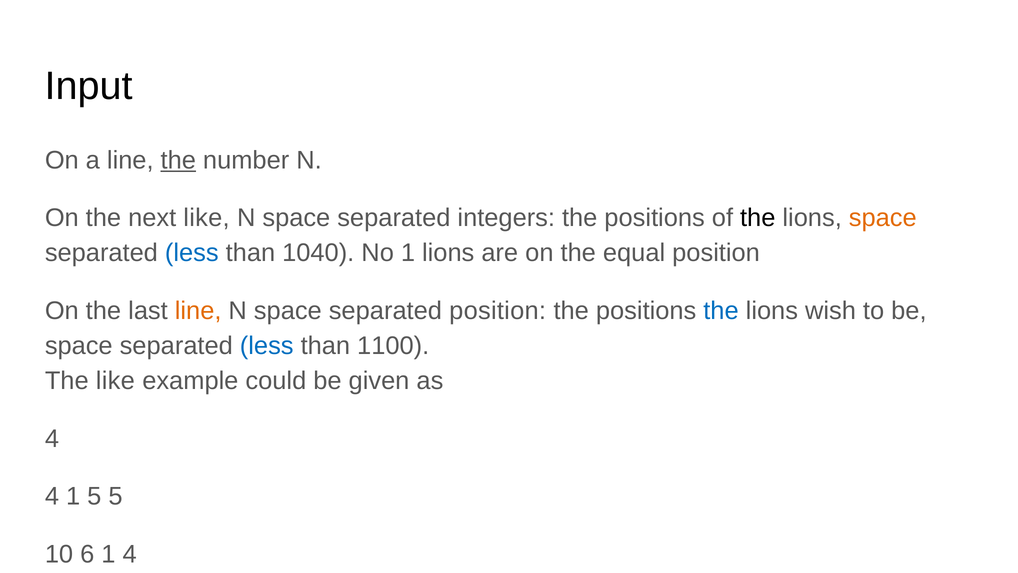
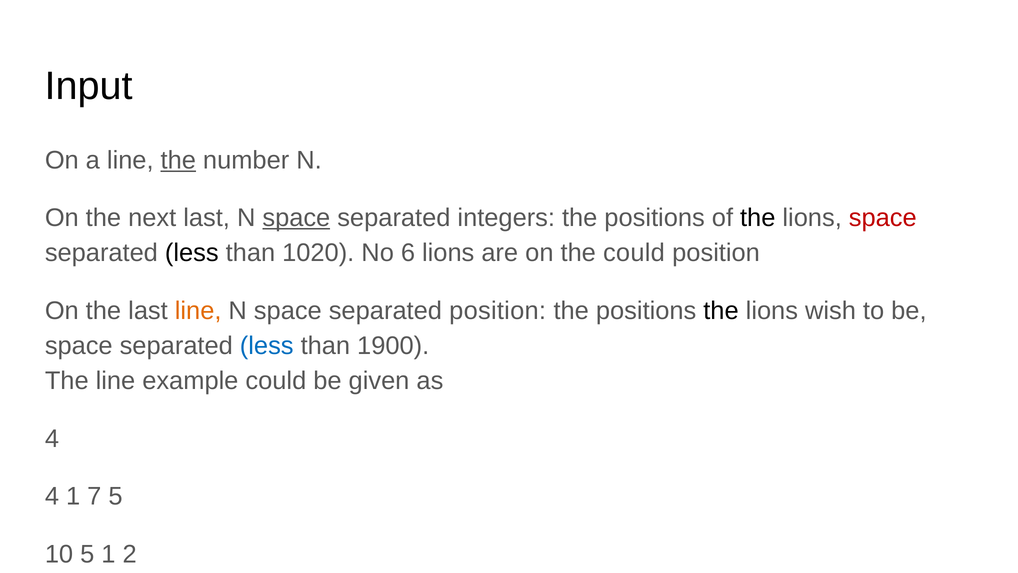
next like: like -> last (207, 218)
space underline: none -> present (296, 218)
space colour: orange -> red (883, 218)
less colour: blue -> black (192, 253)
1040: 1040 -> 1020 (318, 253)
No 1: 1 -> 6 (408, 253)
the equal: equal -> could (634, 253)
the colour: blue -> black (721, 311)
1100: 1100 -> 1900 (393, 346)
The like: like -> line (115, 381)
1 5: 5 -> 7 (94, 496)
10 6: 6 -> 5 (87, 554)
1 4: 4 -> 2 (130, 554)
